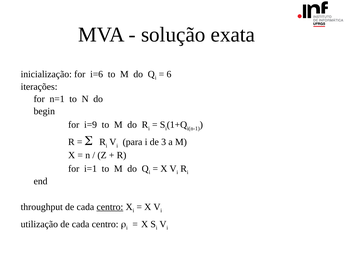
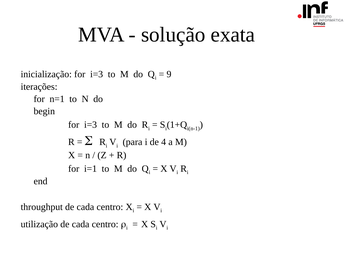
inicialização for i=6: i=6 -> i=3 (97, 74)
6: 6 -> 9 (169, 74)
i=9: i=9 -> i=3 (91, 125)
3: 3 -> 4 (164, 142)
centro underline: present -> none (110, 207)
